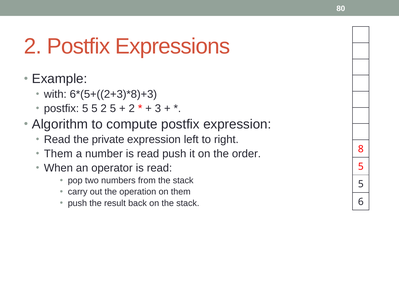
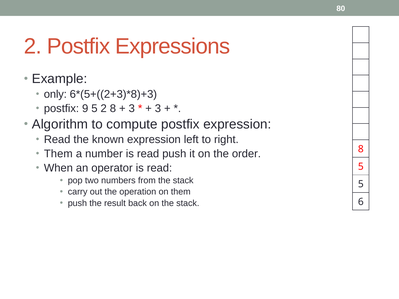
with: with -> only (55, 94)
postfix 5: 5 -> 9 (85, 109)
2 5: 5 -> 8 (113, 109)
2: 2 -> 3 (132, 109)
private: private -> known (108, 140)
